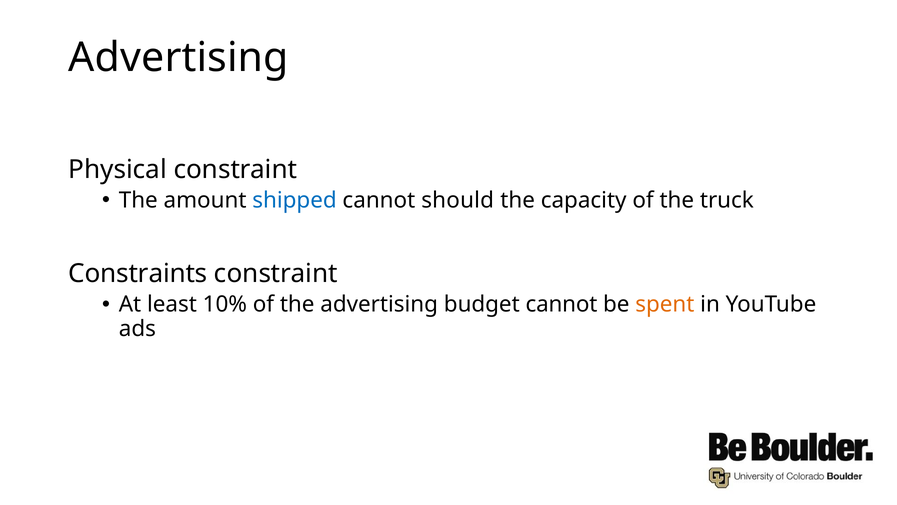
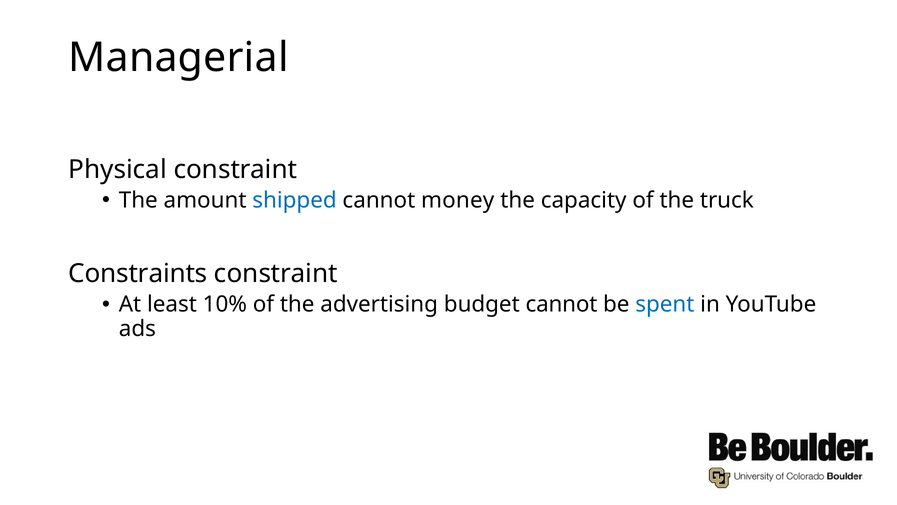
Advertising: Advertising -> Managerial (178, 58)
should: should -> money (458, 200)
spent colour: orange -> blue (665, 304)
